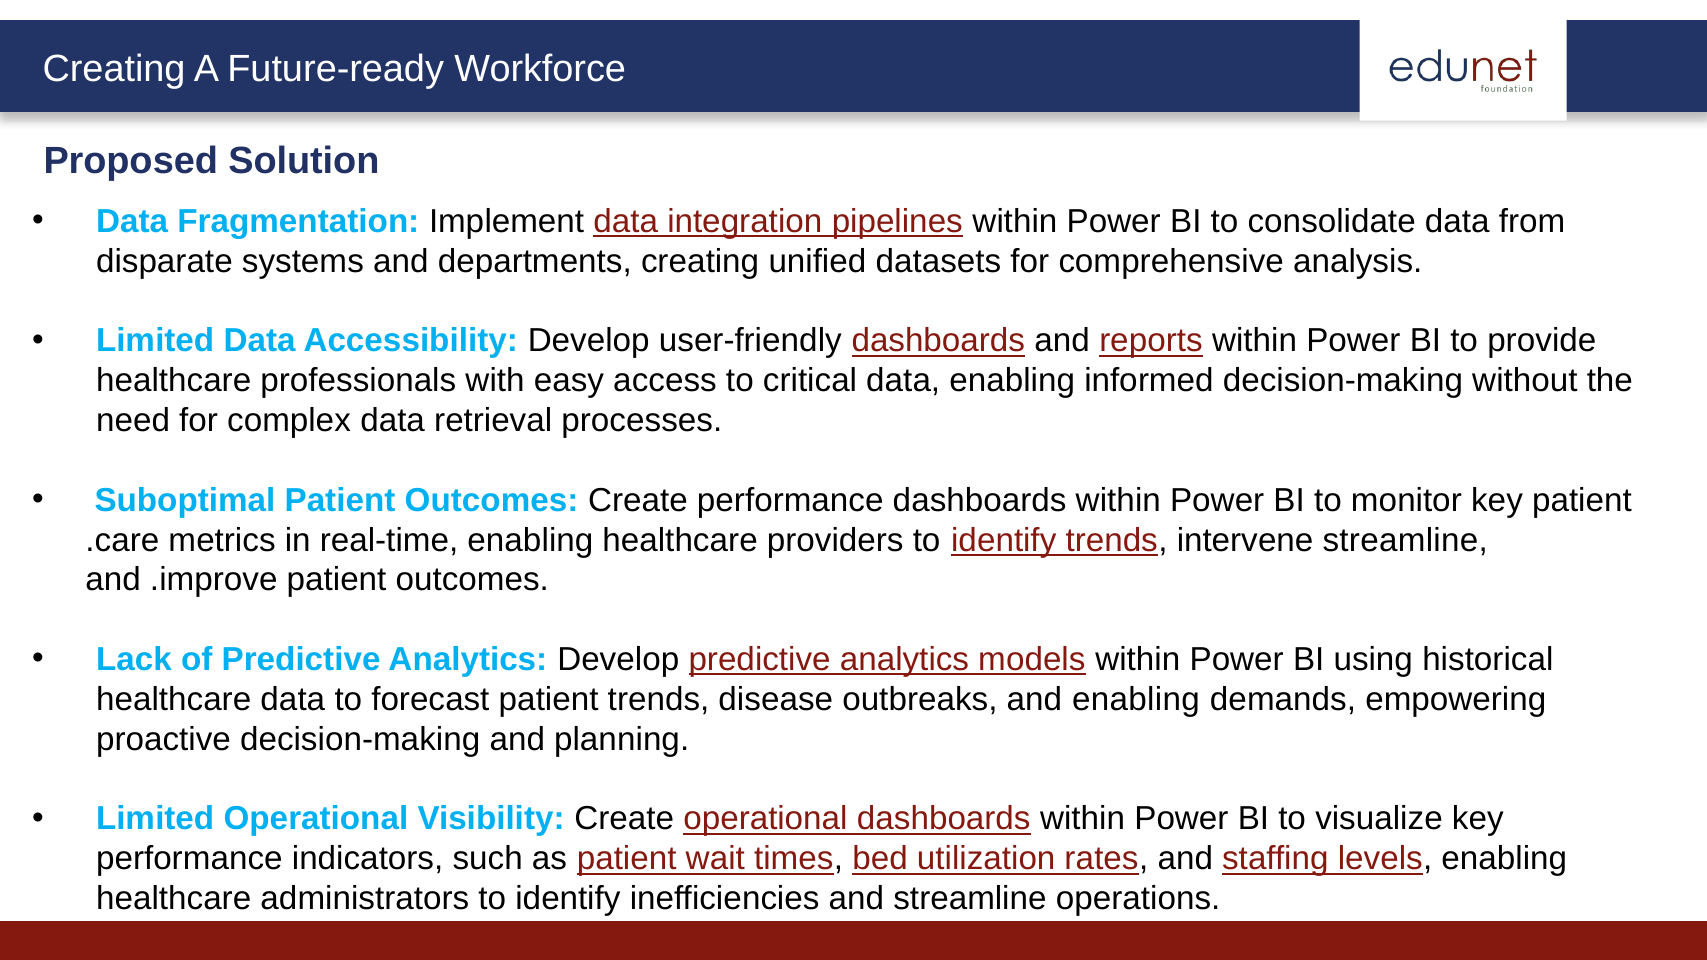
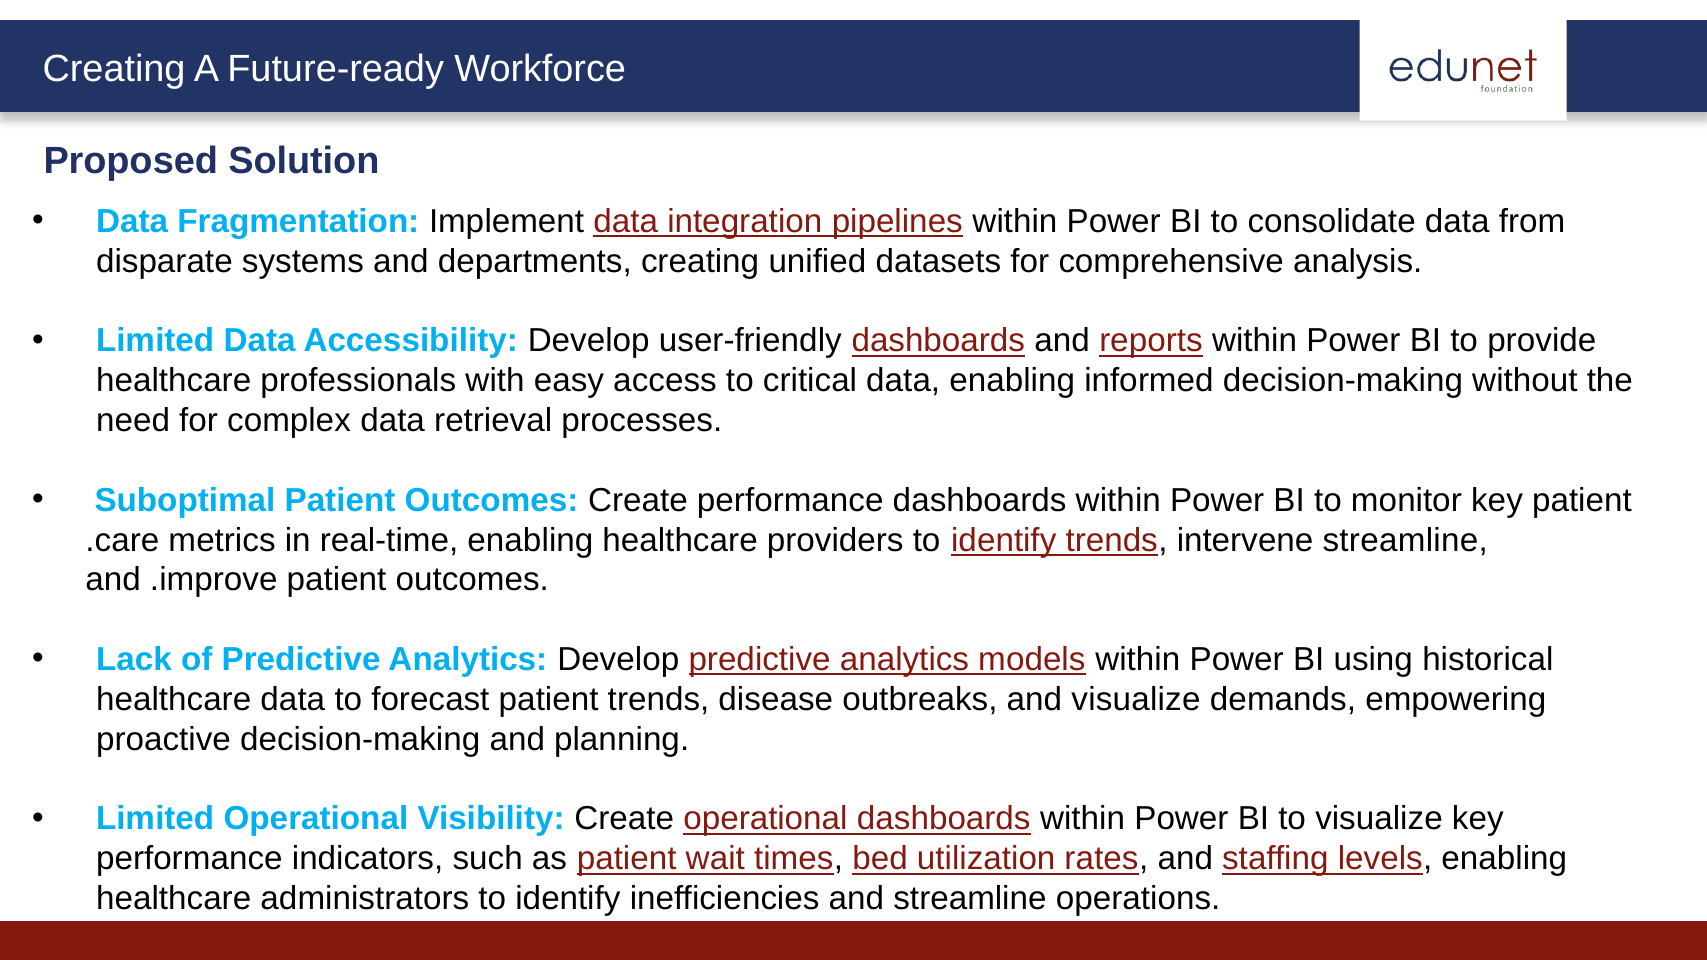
and enabling: enabling -> visualize (1136, 700)
